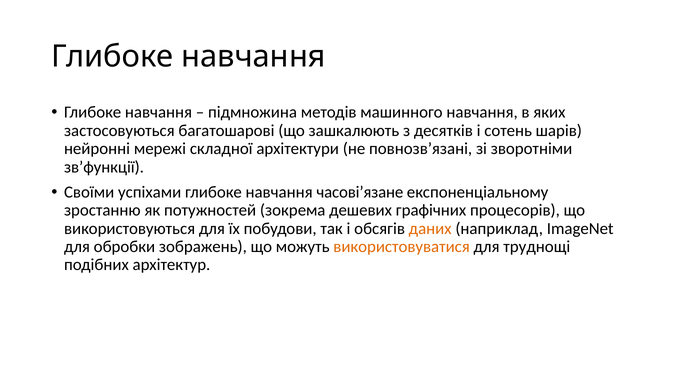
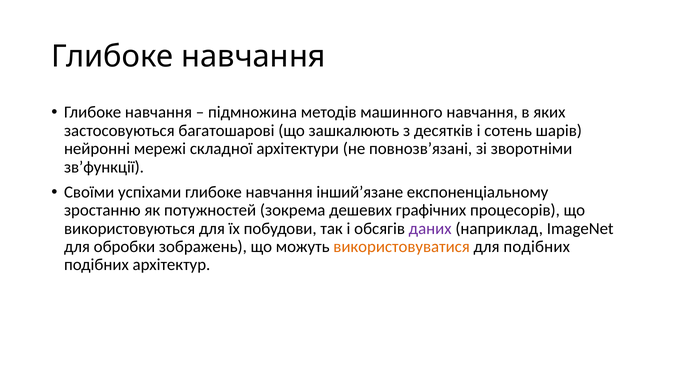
часові’язане: часові’язане -> інший’язане (360, 192)
даних colour: orange -> purple (430, 229)
для труднощі: труднощі -> подібних (537, 247)
